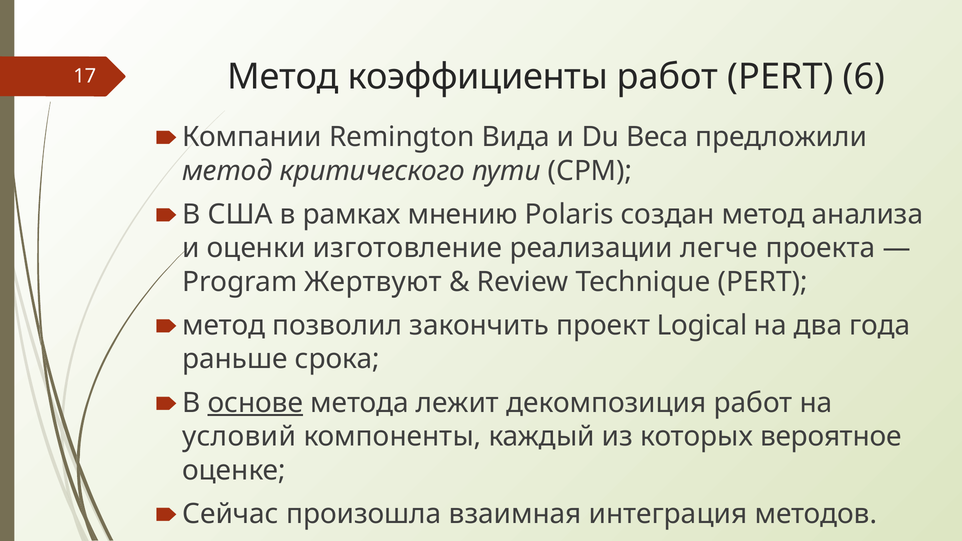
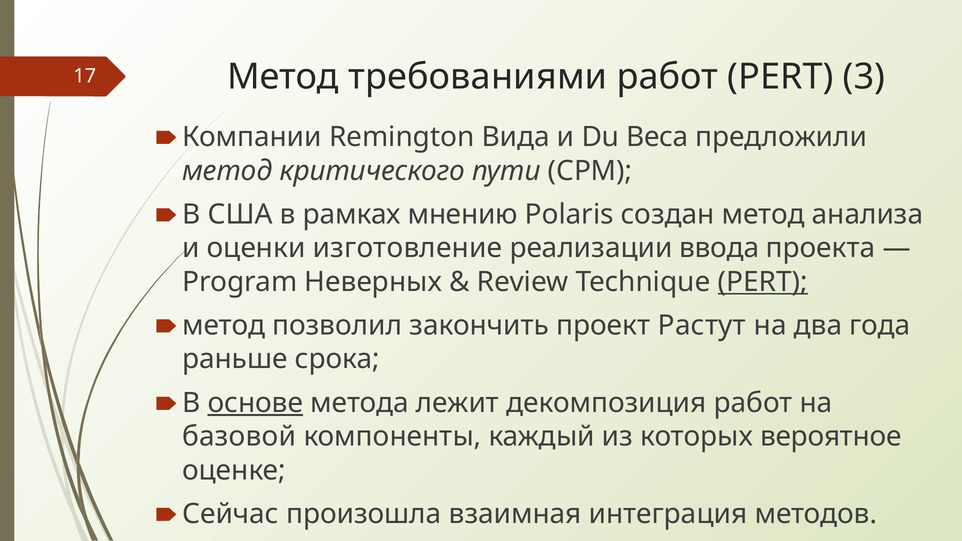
коэффициенты: коэффициенты -> требованиями (478, 77)
6: 6 -> 3 (864, 77)
легче: легче -> ввода (719, 248)
Жертвуют: Жертвуют -> Неверных (373, 282)
PERT underline: none -> present (763, 282)
Lоgicаl: Lоgicаl -> Растут (702, 326)
условий: условий -> базовой (239, 437)
